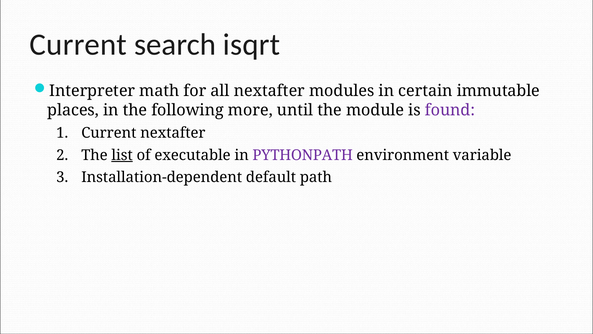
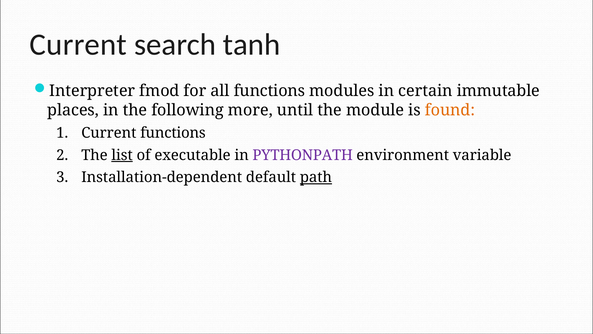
isqrt: isqrt -> tanh (252, 44)
math: math -> fmod (159, 91)
all nextafter: nextafter -> functions (269, 91)
found colour: purple -> orange (450, 110)
Current nextafter: nextafter -> functions (173, 133)
path underline: none -> present (316, 177)
